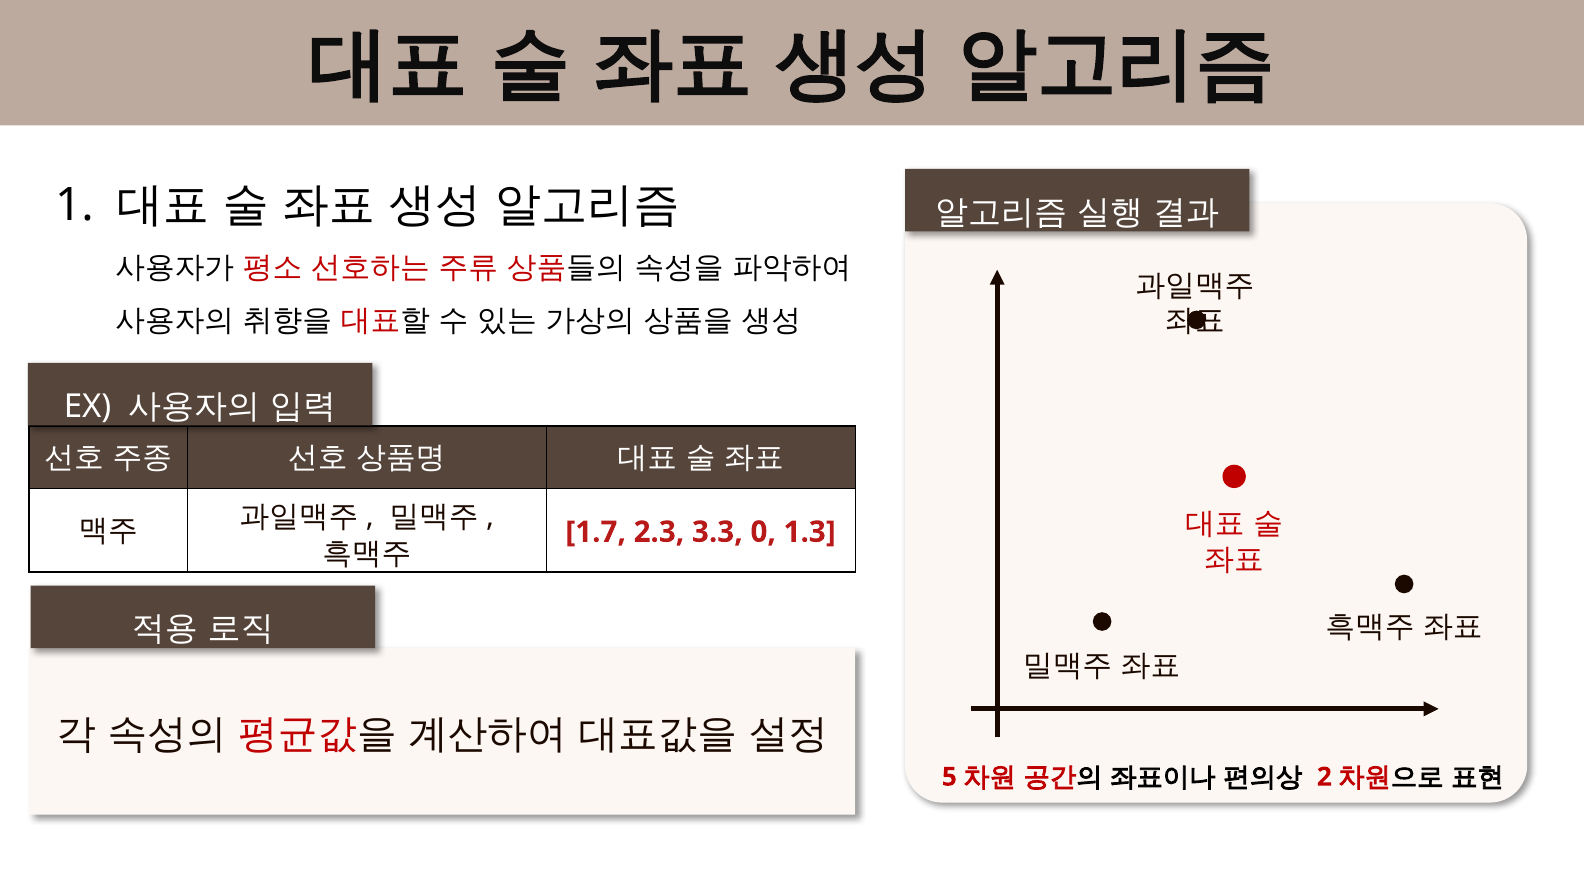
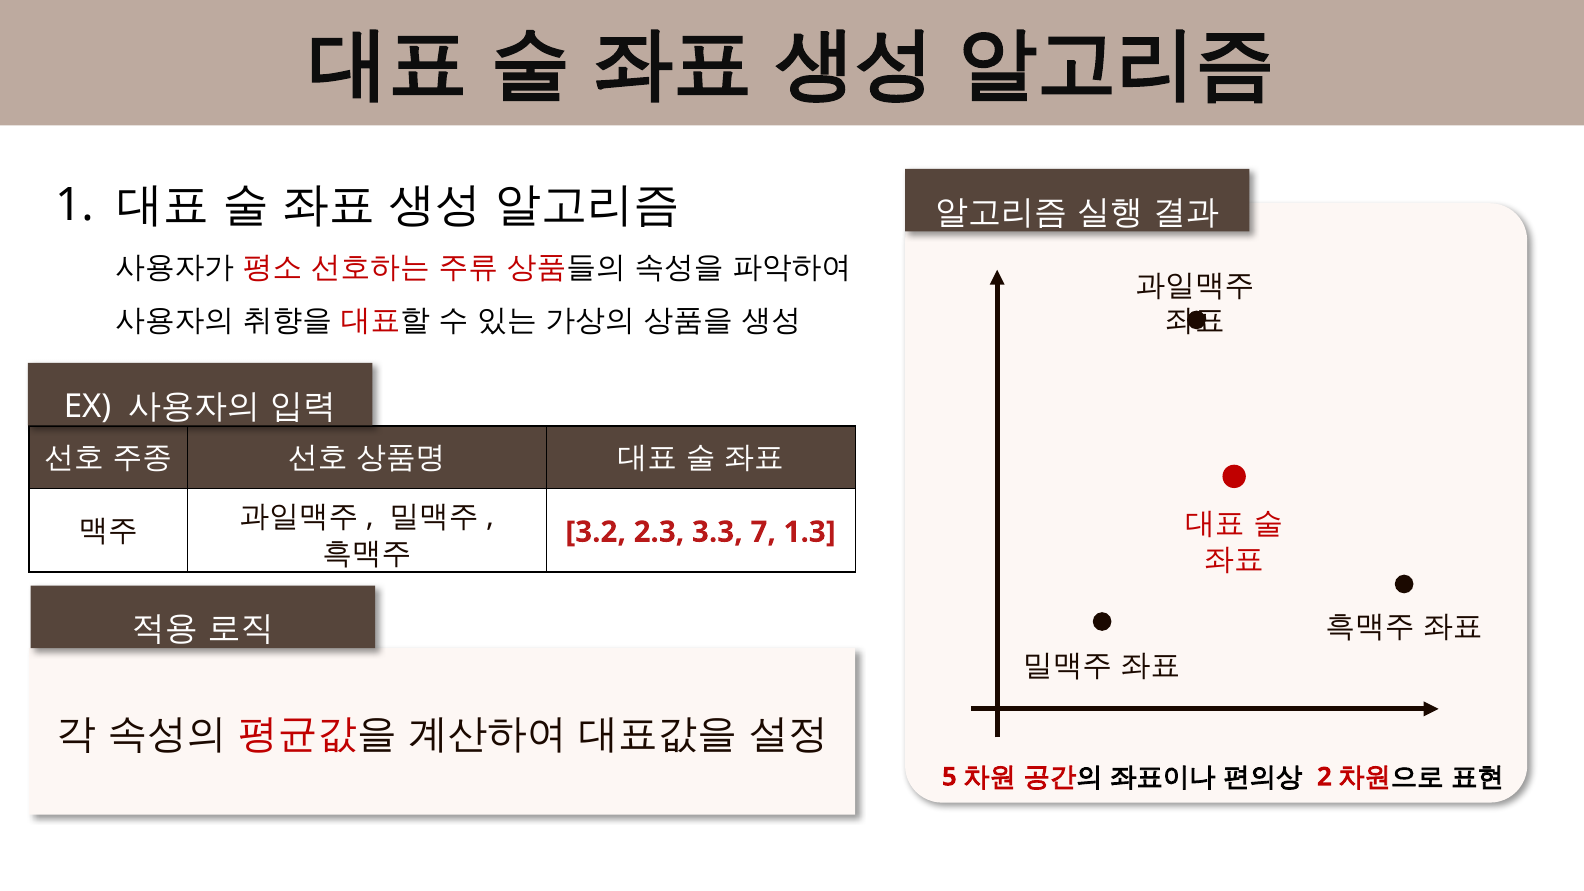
1.7: 1.7 -> 3.2 (596, 532)
0: 0 -> 7 (763, 532)
